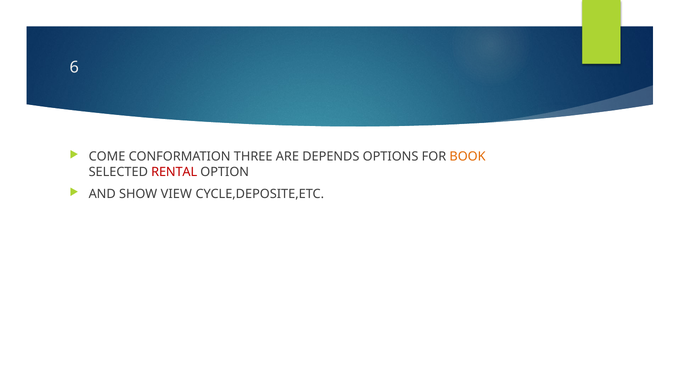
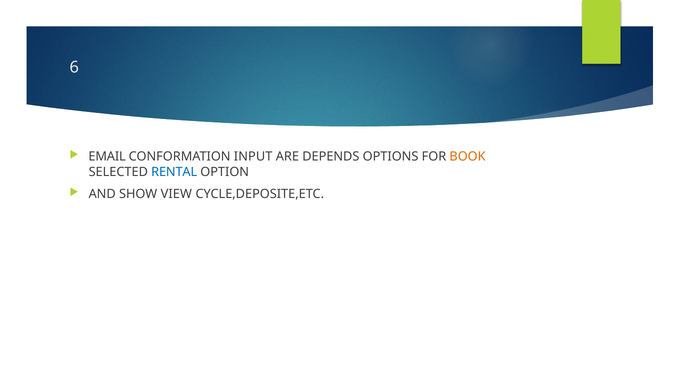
COME: COME -> EMAIL (107, 156)
THREE: THREE -> INPUT (253, 156)
RENTAL colour: red -> blue (174, 172)
